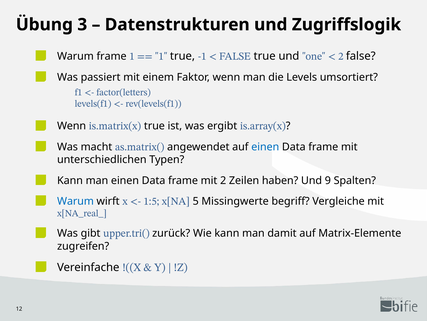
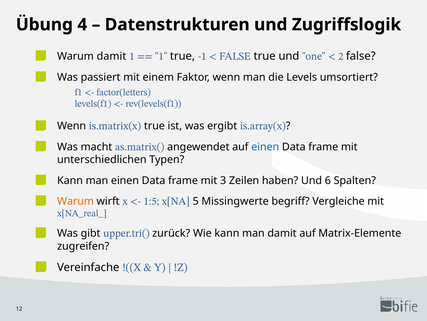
3: 3 -> 4 (82, 25)
Warum frame: frame -> damit (112, 56)
mit 2: 2 -> 3 (223, 180)
9: 9 -> 6 (328, 180)
Warum colour: blue -> orange (76, 201)
